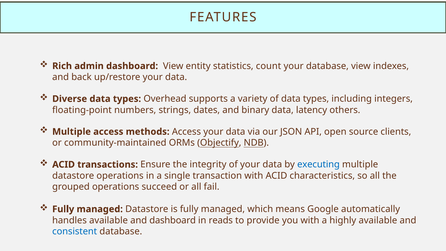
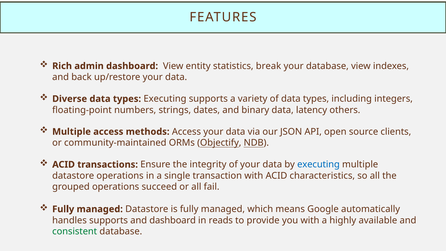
count: count -> break (269, 66)
types Overhead: Overhead -> Executing (165, 99)
handles available: available -> supports (109, 220)
consistent colour: blue -> green (75, 231)
